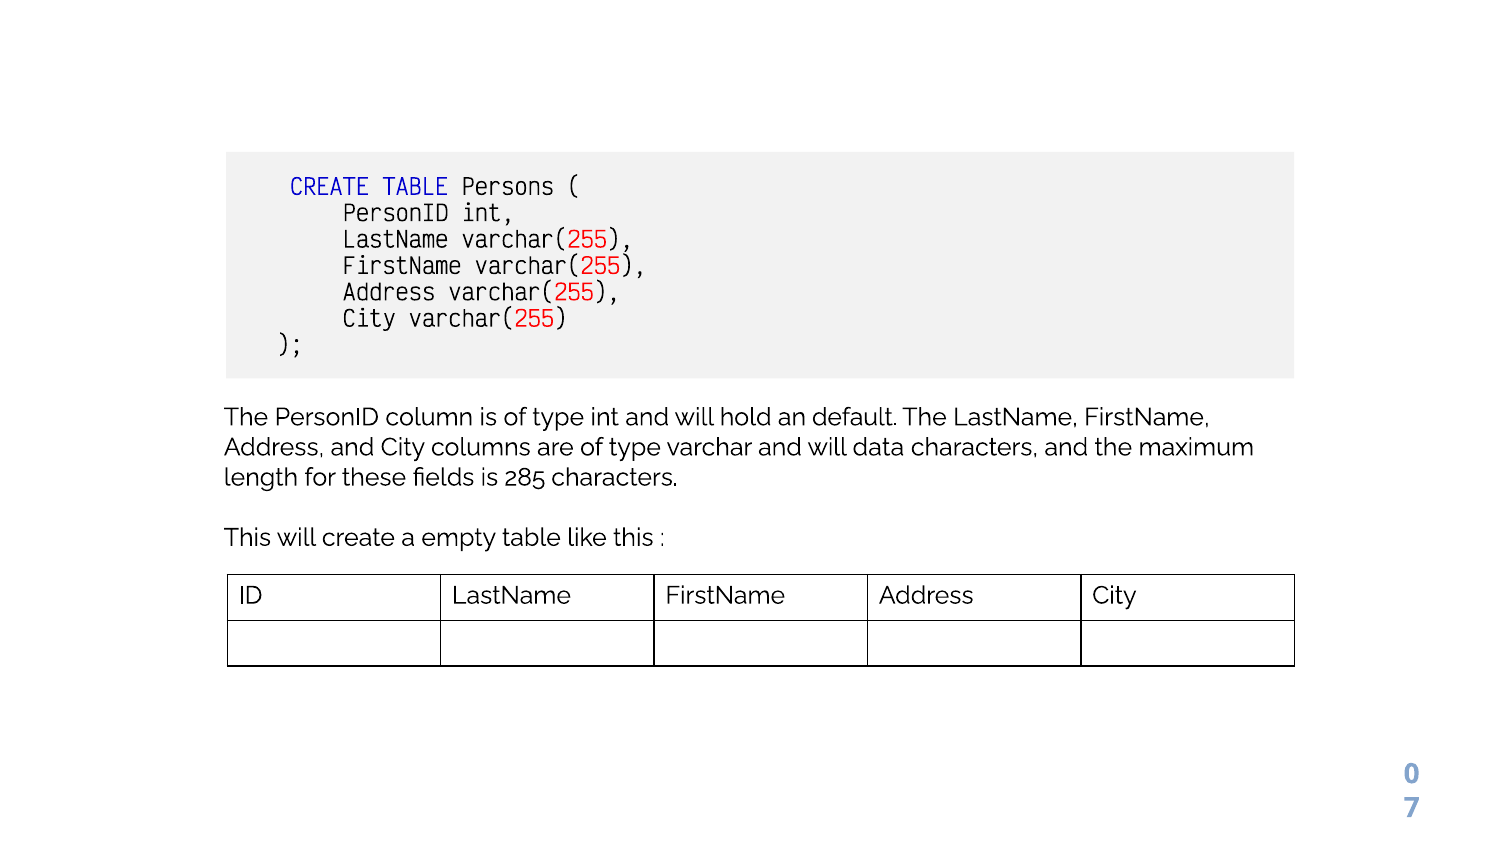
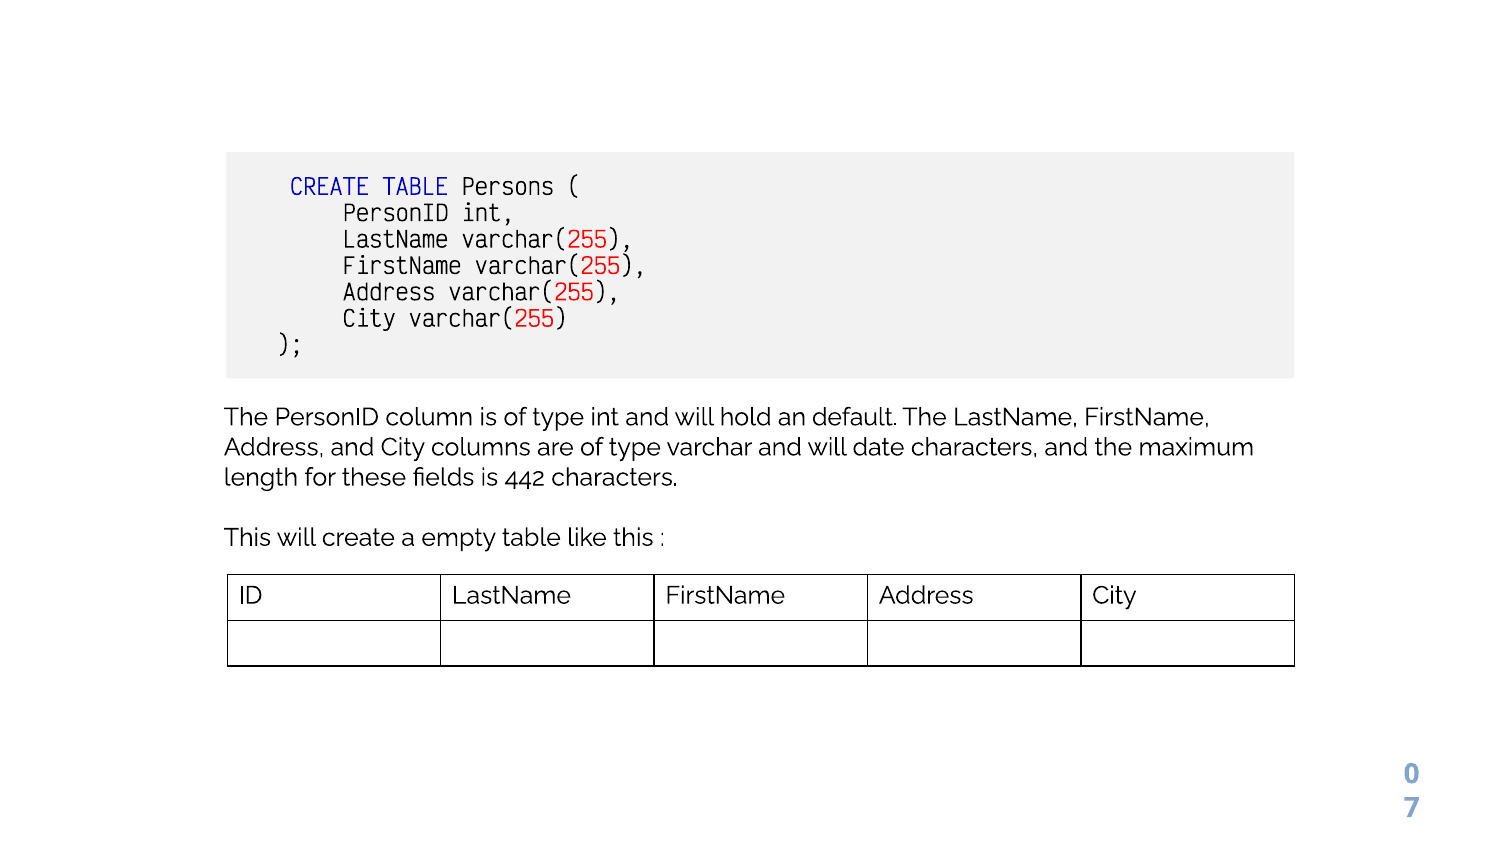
data: data -> date (878, 447)
285: 285 -> 442 (525, 477)
